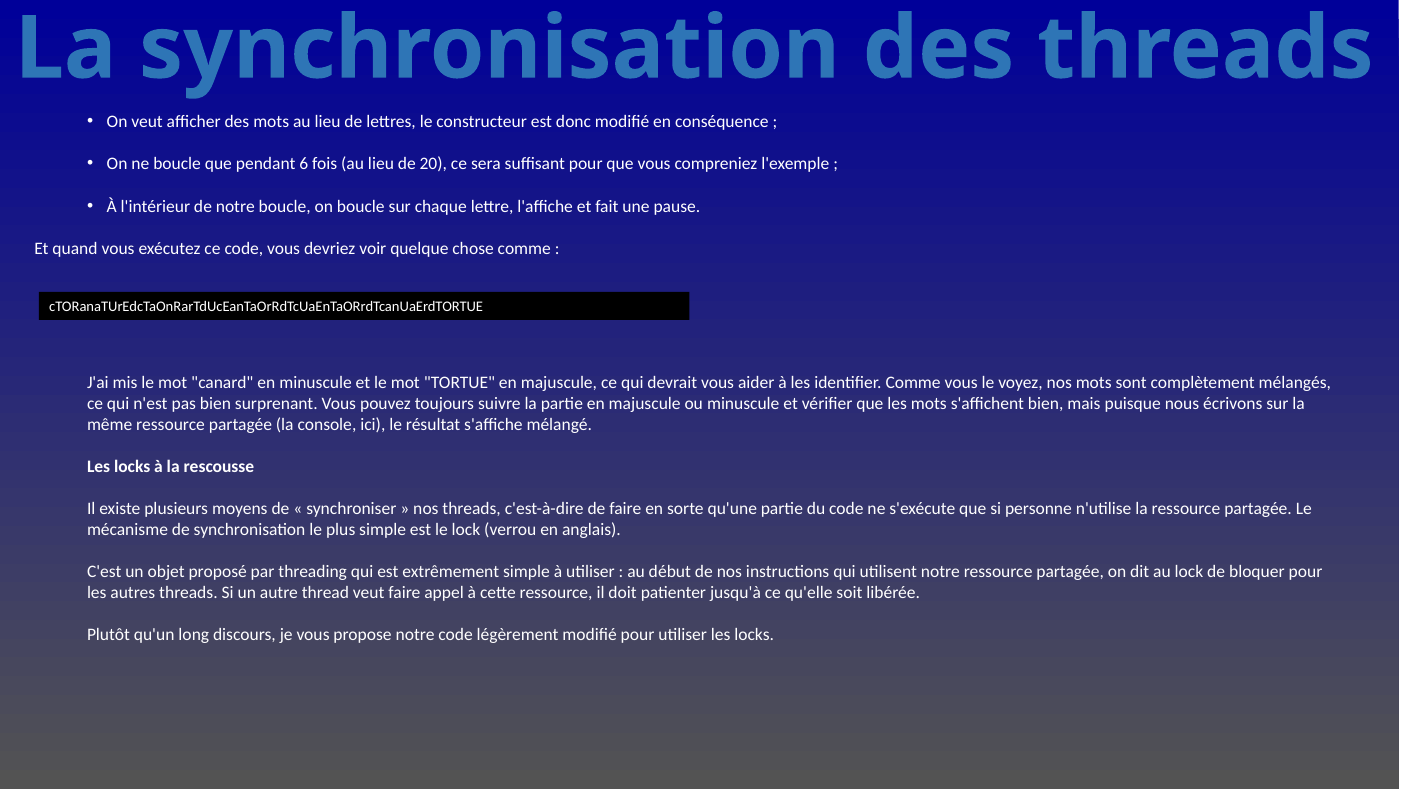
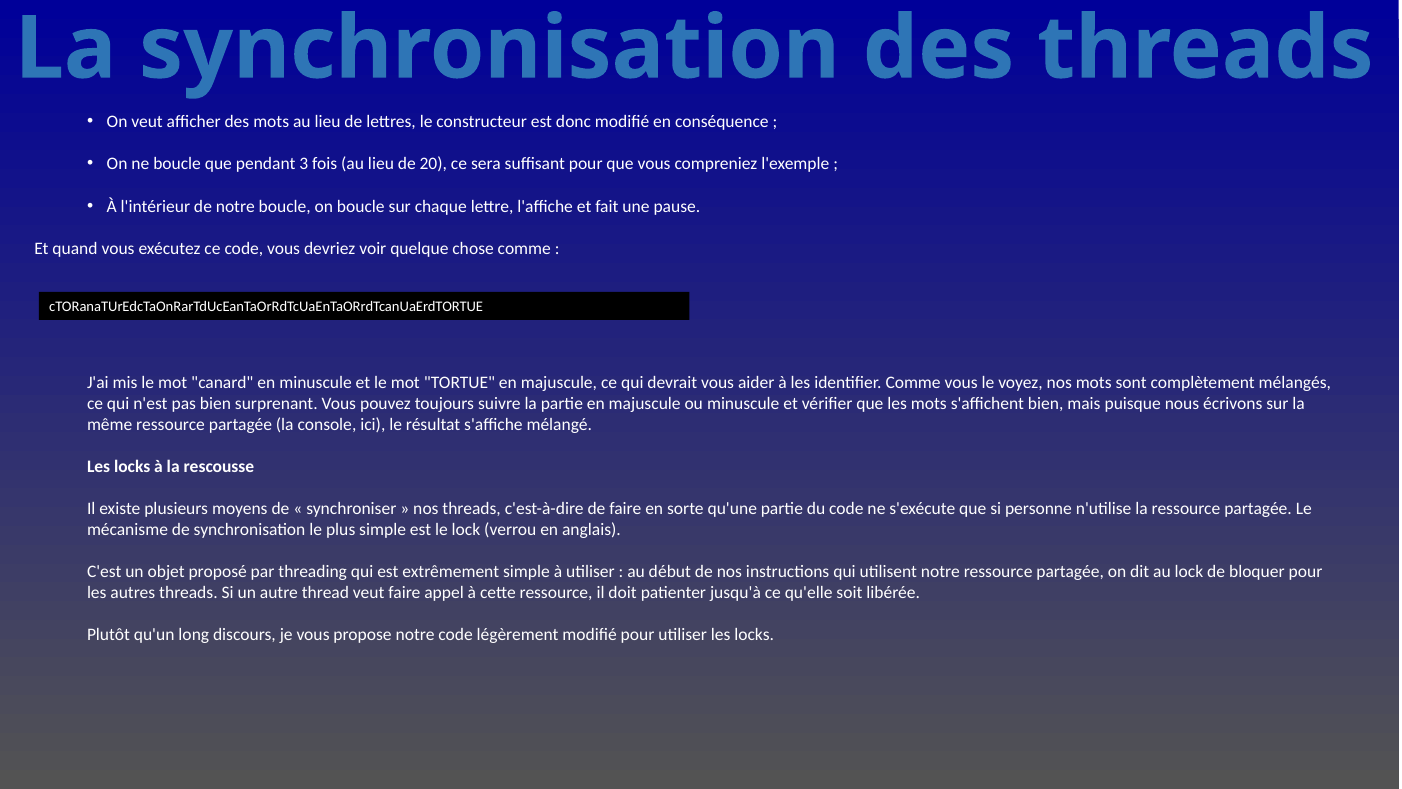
6: 6 -> 3 (304, 164)
